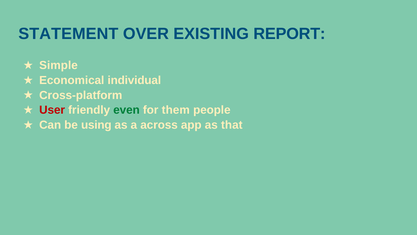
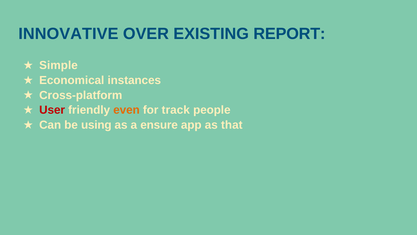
STATEMENT: STATEMENT -> INNOVATIVE (68, 34)
individual: individual -> instances (134, 80)
even colour: green -> orange (126, 110)
them: them -> track (176, 110)
across: across -> ensure (159, 125)
